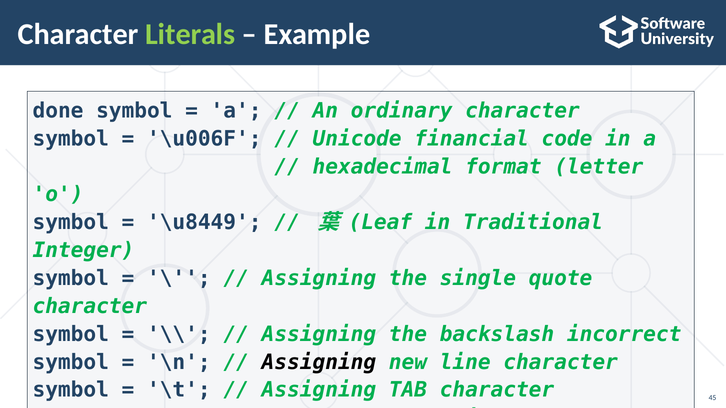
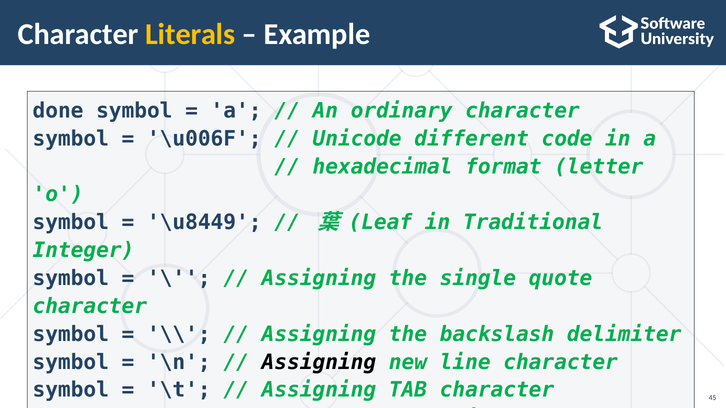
Literals colour: light green -> yellow (190, 34)
financial: financial -> different (472, 139)
backslash incorrect: incorrect -> delimiter (624, 334)
